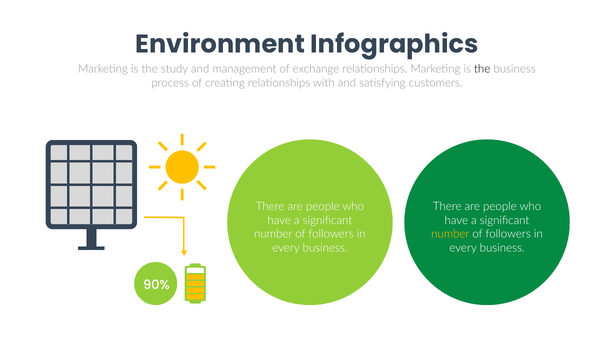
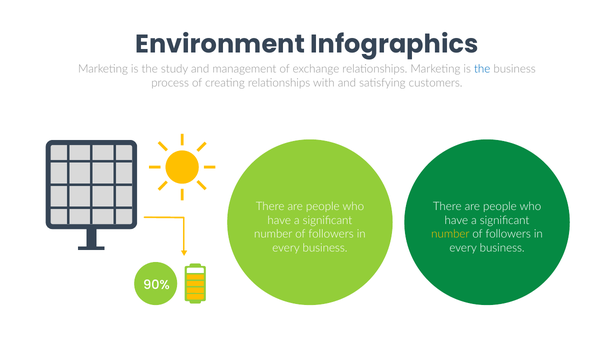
the colour: black -> blue (482, 69)
